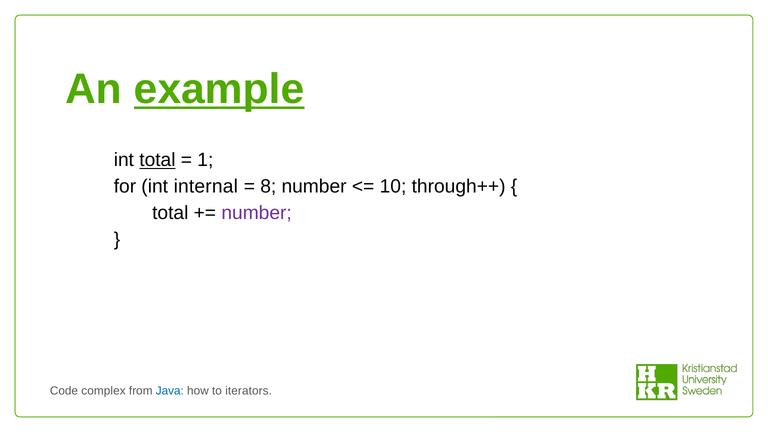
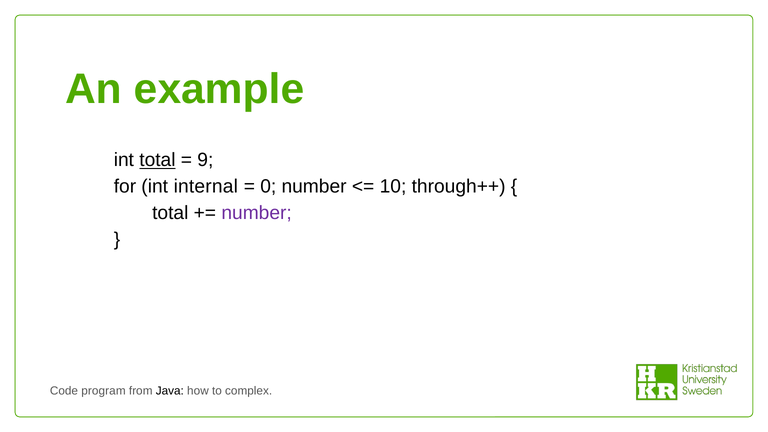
example underline: present -> none (219, 89)
1: 1 -> 9 (205, 160)
8: 8 -> 0 (268, 187)
complex: complex -> program (103, 391)
Java colour: blue -> black (170, 391)
iterators: iterators -> complex (249, 391)
